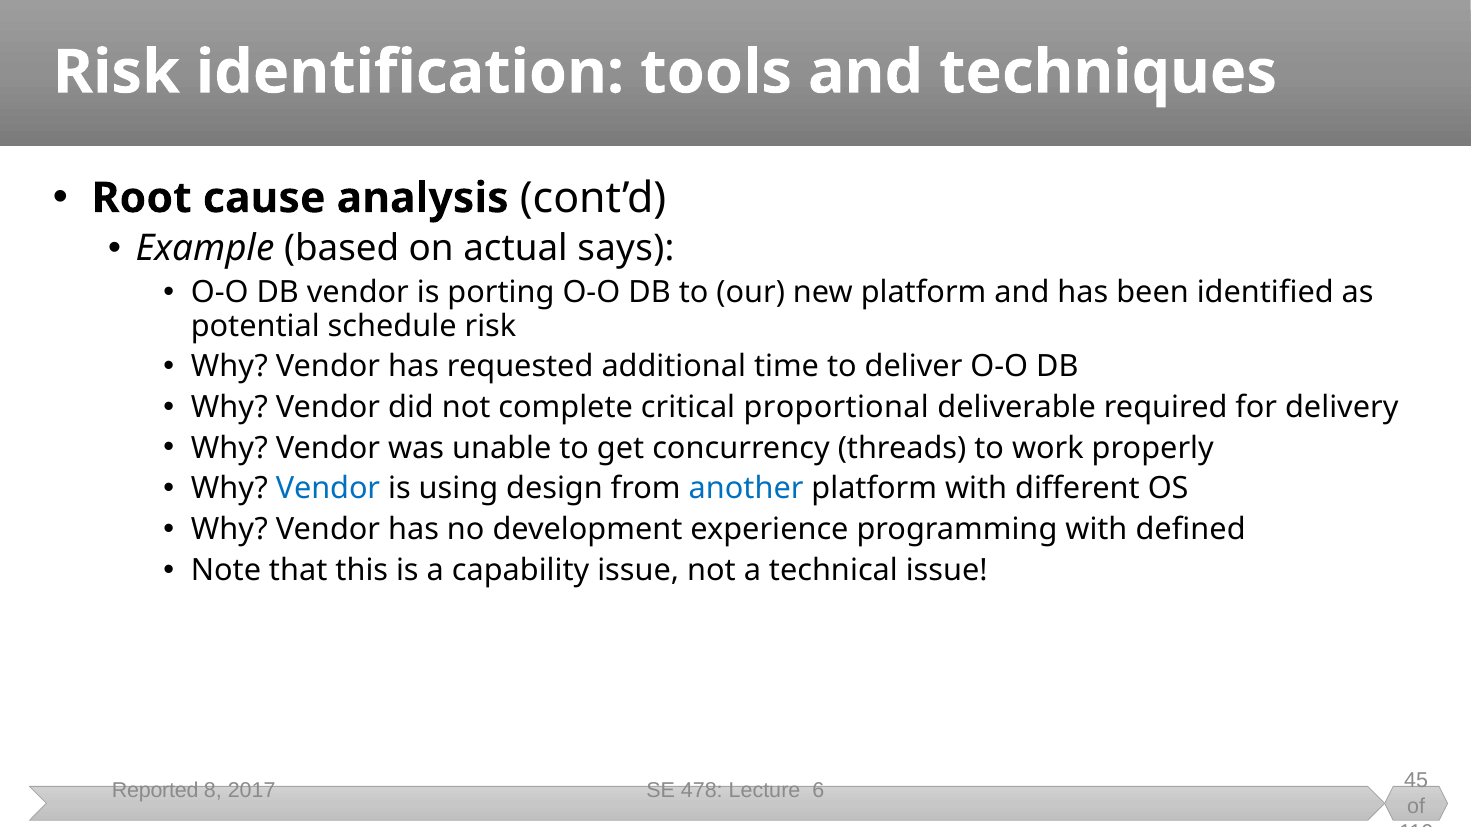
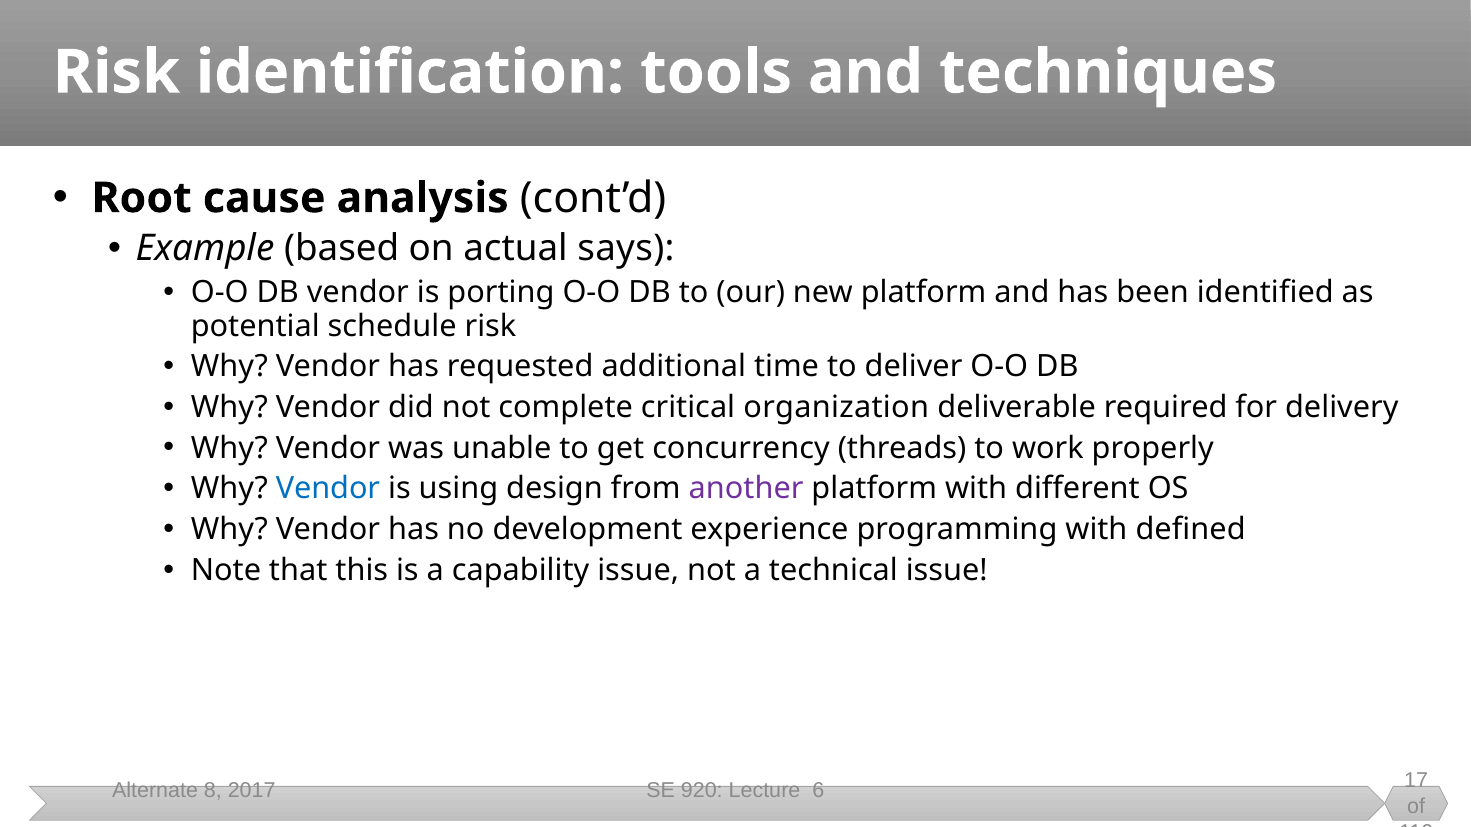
proportional: proportional -> organization (836, 408)
another colour: blue -> purple (746, 489)
Reported: Reported -> Alternate (155, 790)
478: 478 -> 920 (702, 790)
45: 45 -> 17 (1416, 781)
